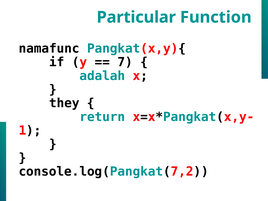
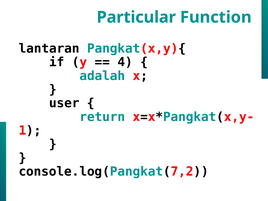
namafunc: namafunc -> lantaran (49, 49)
7: 7 -> 4 (125, 62)
they: they -> user (64, 103)
